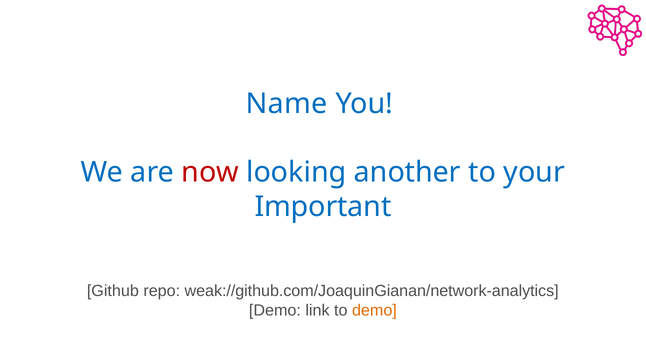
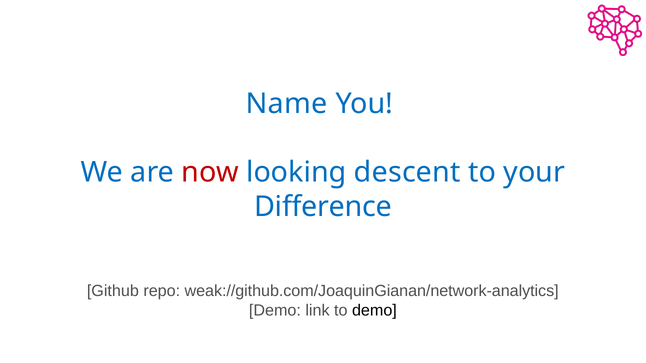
another: another -> descent (407, 173)
Important: Important -> Difference (323, 207)
demo colour: orange -> black (374, 311)
